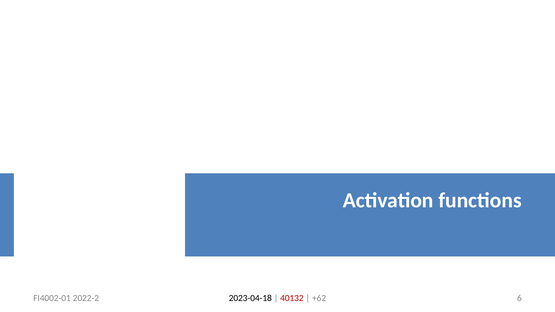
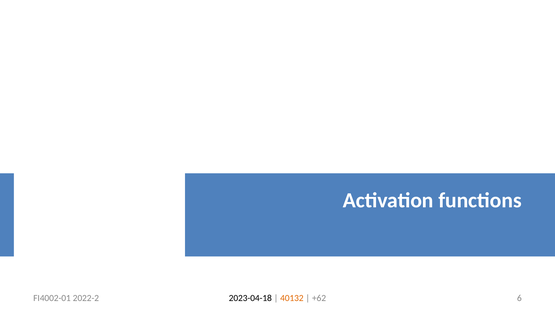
40132 colour: red -> orange (292, 298)
